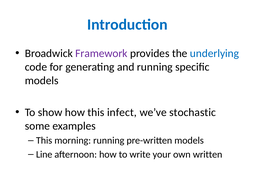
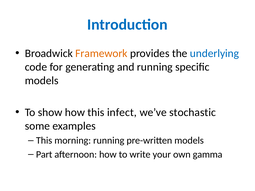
Framework colour: purple -> orange (101, 53)
Line: Line -> Part (44, 155)
written: written -> gamma (208, 155)
